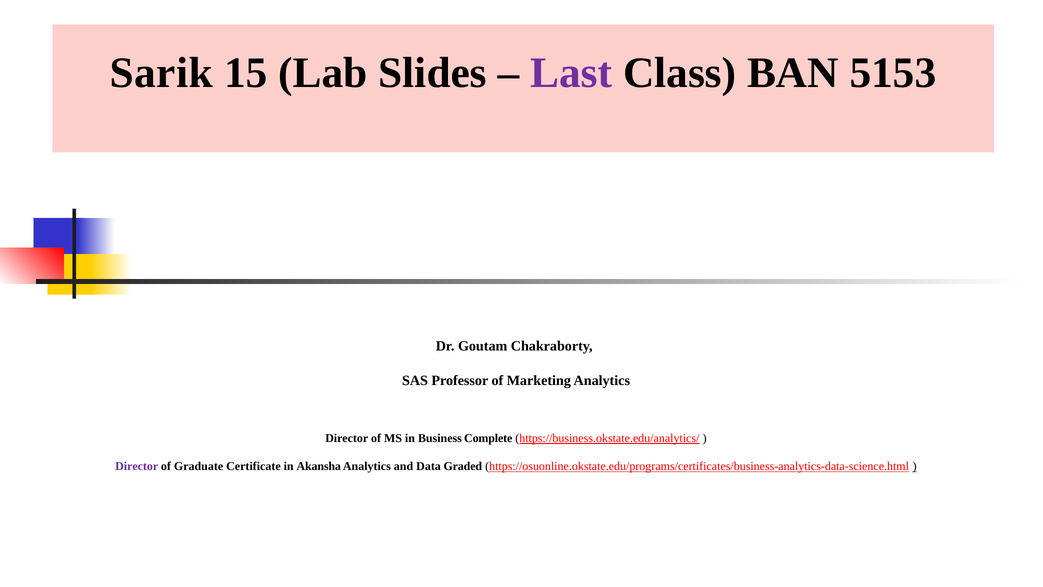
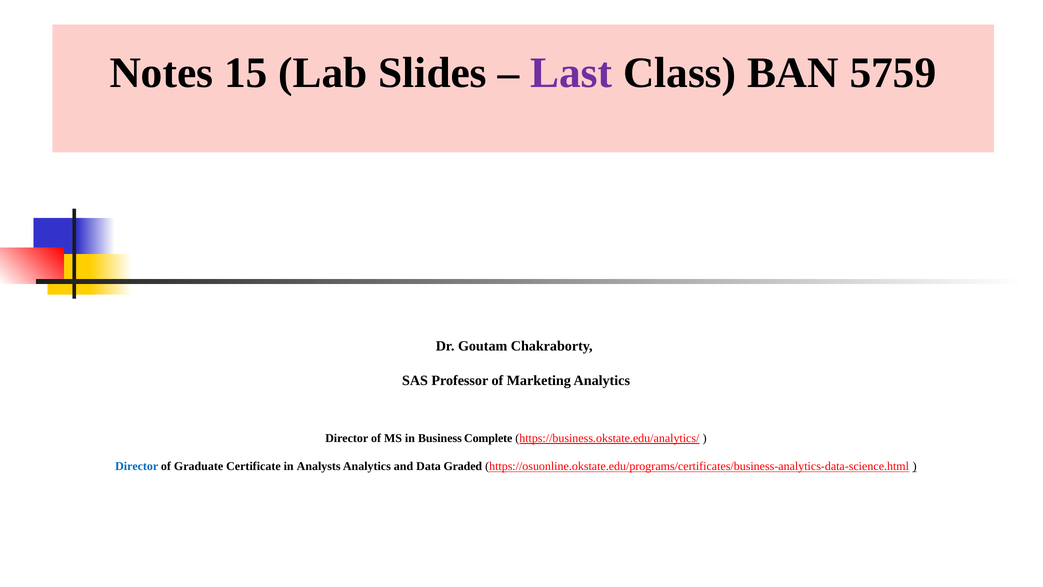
Sarik: Sarik -> Notes (161, 73)
5153: 5153 -> 5759 (893, 73)
Director colour: purple -> blue (137, 466)
Akansha: Akansha -> Analysts (319, 466)
